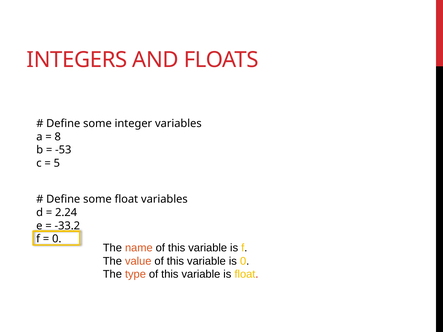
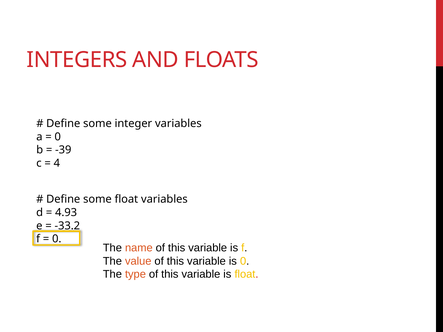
8: 8 -> 0 (58, 137)
-53: -53 -> -39 (63, 150)
5: 5 -> 4 (57, 163)
2.24: 2.24 -> 4.93 (66, 213)
